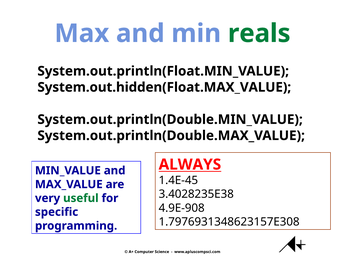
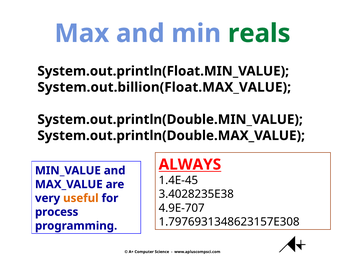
System.out.hidden(Float.MAX_VALUE: System.out.hidden(Float.MAX_VALUE -> System.out.billion(Float.MAX_VALUE (164, 87)
useful colour: green -> orange (81, 198)
4.9E-908: 4.9E-908 -> 4.9E-707 (182, 208)
specific: specific -> process (57, 212)
